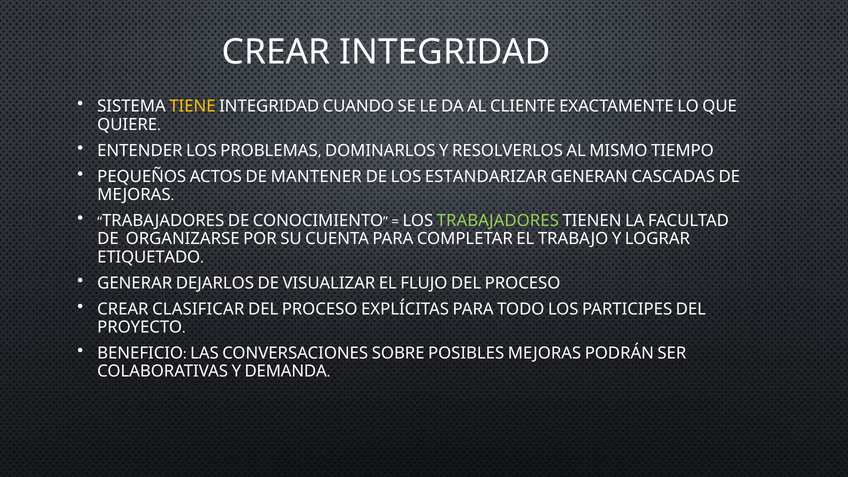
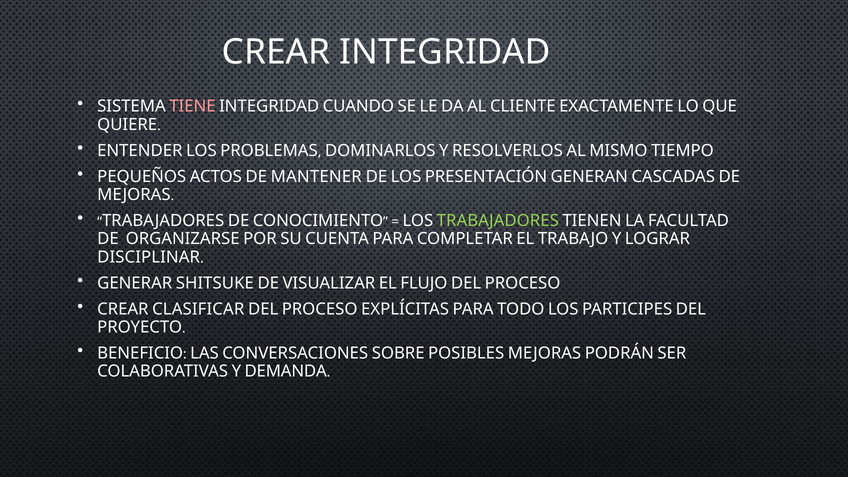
TIENE colour: yellow -> pink (192, 106)
ESTANDARIZAR: ESTANDARIZAR -> PRESENTACIÓN (486, 177)
ETIQUETADO: ETIQUETADO -> DISCIPLINAR (149, 257)
DEJARLOS: DEJARLOS -> SHITSUKE (215, 283)
